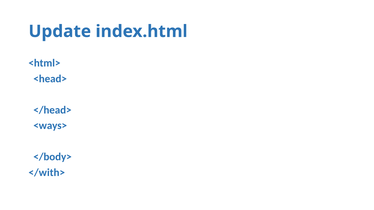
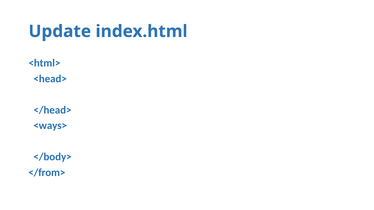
</with>: </with> -> </from> (47, 173)
